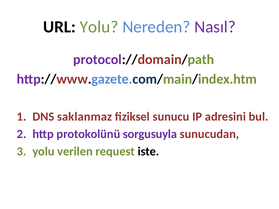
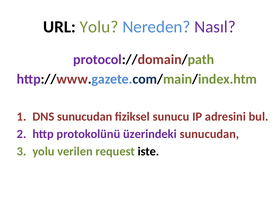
DNS saklanmaz: saklanmaz -> sunucudan (85, 117)
sorgusuyla: sorgusuyla -> üzerindeki (150, 134)
